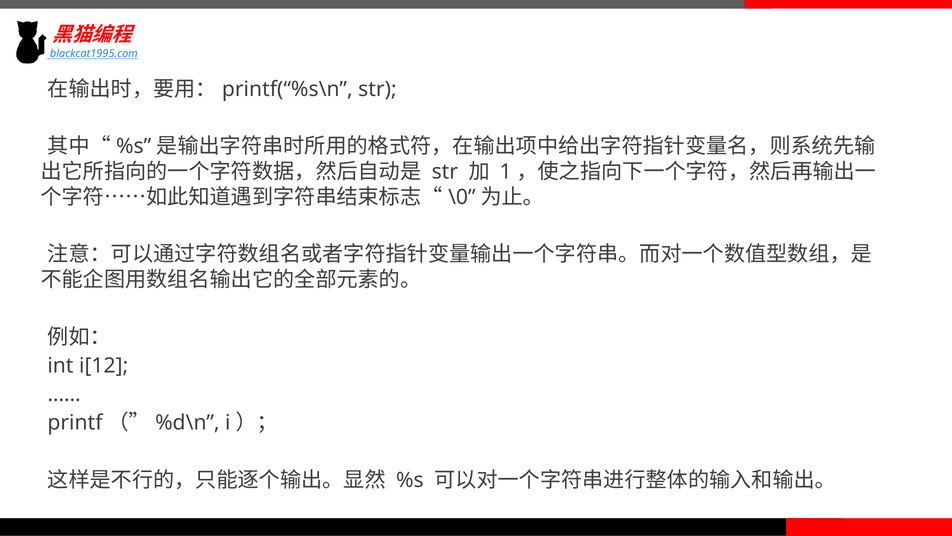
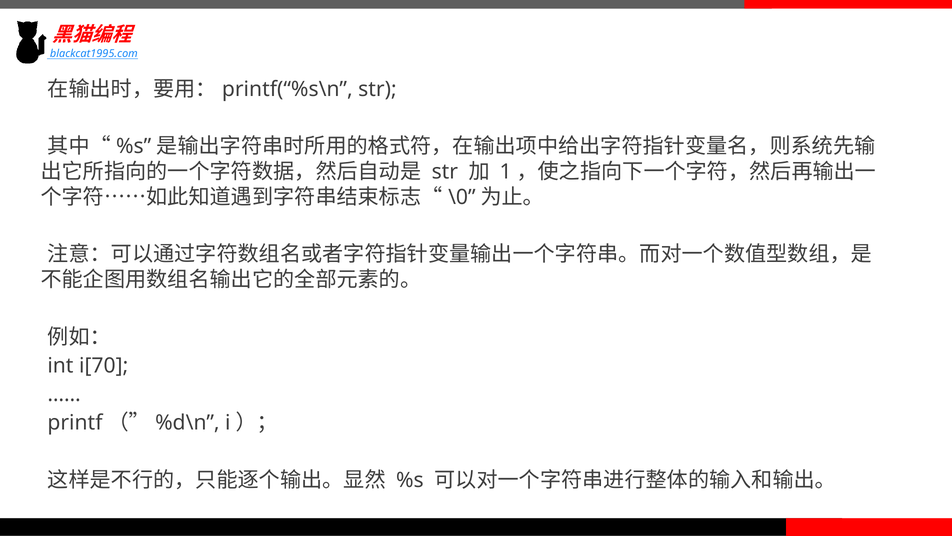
i[12: i[12 -> i[70 (104, 365)
